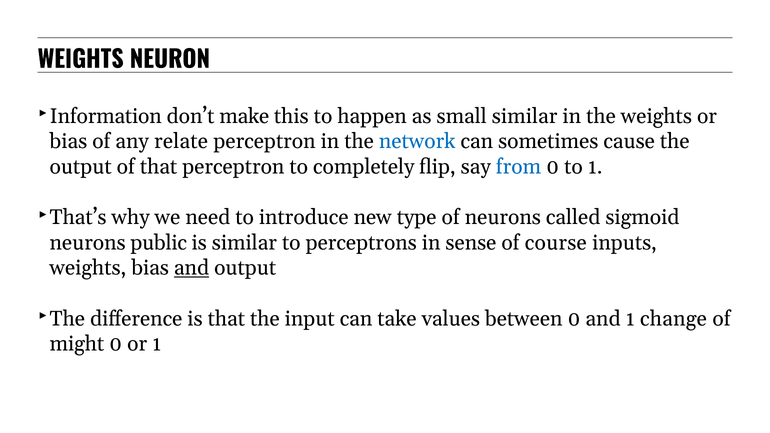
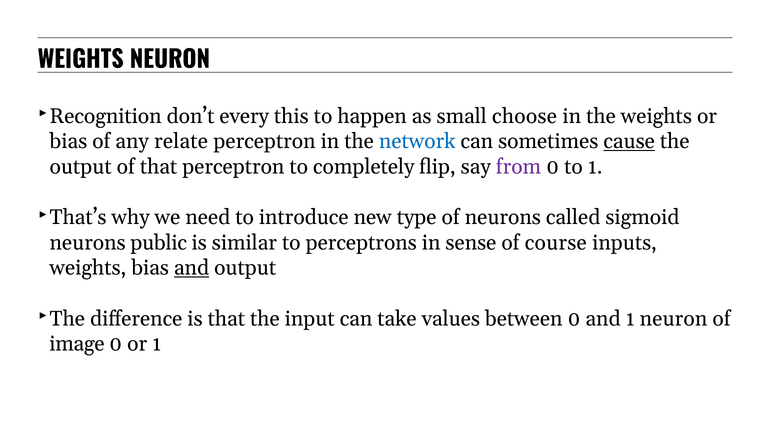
Information: Information -> Recognition (106, 116)
make: make -> every (244, 116)
small similar: similar -> choose (525, 116)
cause underline: none -> present (629, 141)
from colour: blue -> purple (518, 166)
1 change: change -> neuron (674, 318)
might: might -> image (77, 343)
